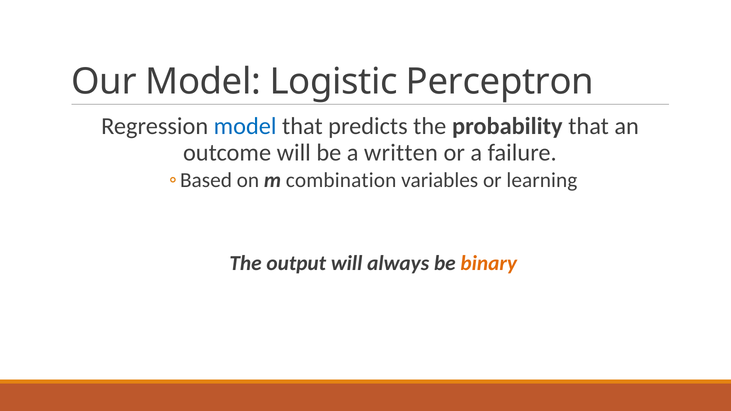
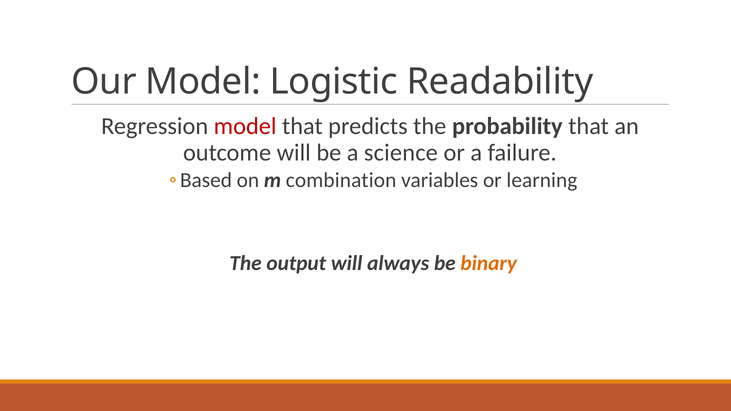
Perceptron: Perceptron -> Readability (500, 82)
model colour: blue -> red (245, 126)
written: written -> science (401, 153)
